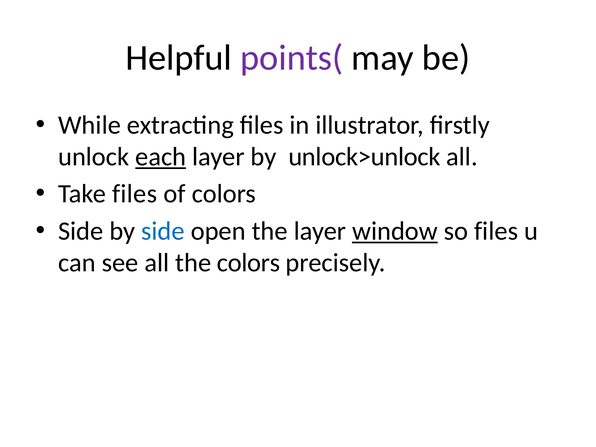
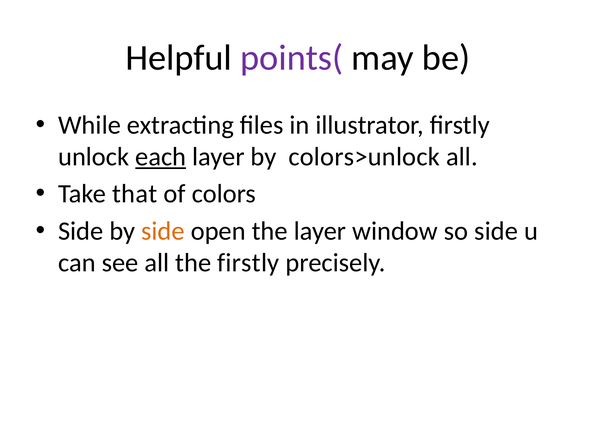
unlock>unlock: unlock>unlock -> colors>unlock (364, 157)
Take files: files -> that (135, 194)
side colour: blue -> orange (163, 231)
window underline: present -> none (395, 231)
so files: files -> side (496, 231)
the colors: colors -> firstly (248, 263)
